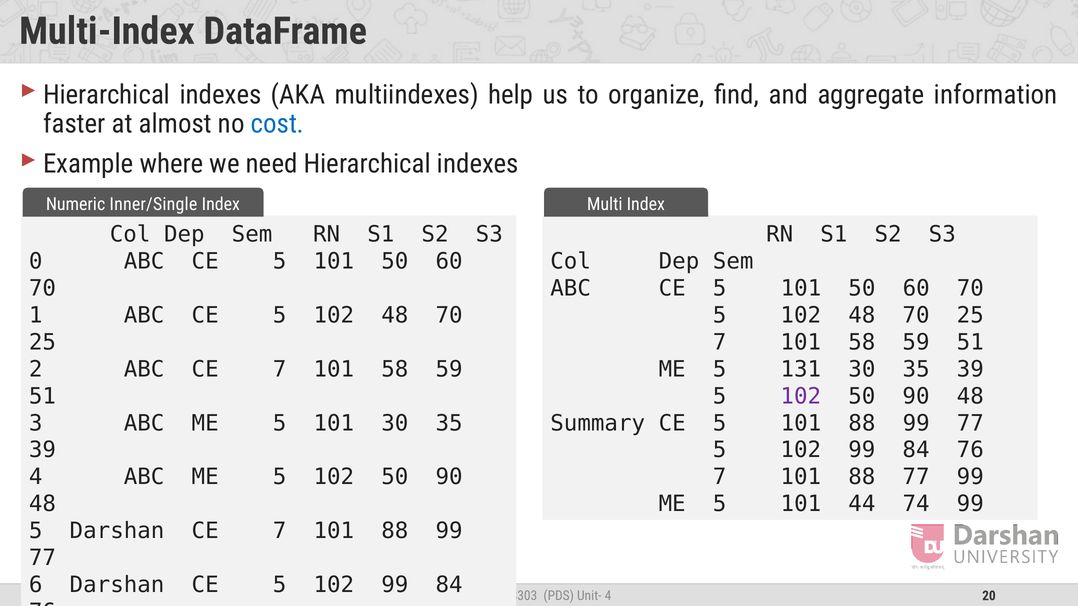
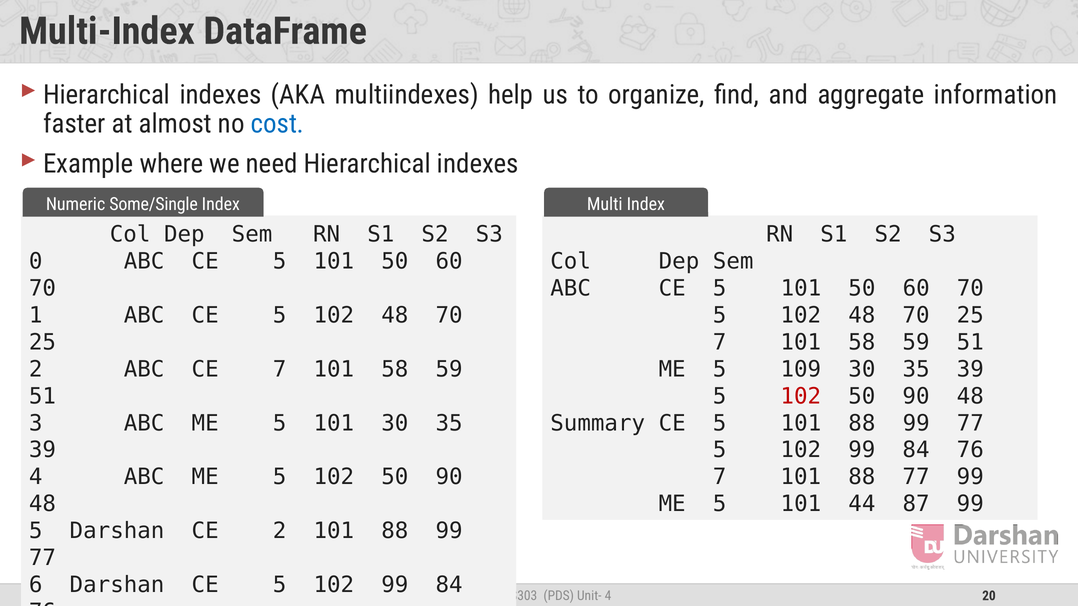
Inner/Single: Inner/Single -> Some/Single (154, 204)
131: 131 -> 109 (801, 369)
102 colour: purple -> red (801, 396)
74: 74 -> 87 (916, 504)
5 Darshan CE 7: 7 -> 2 (280, 531)
